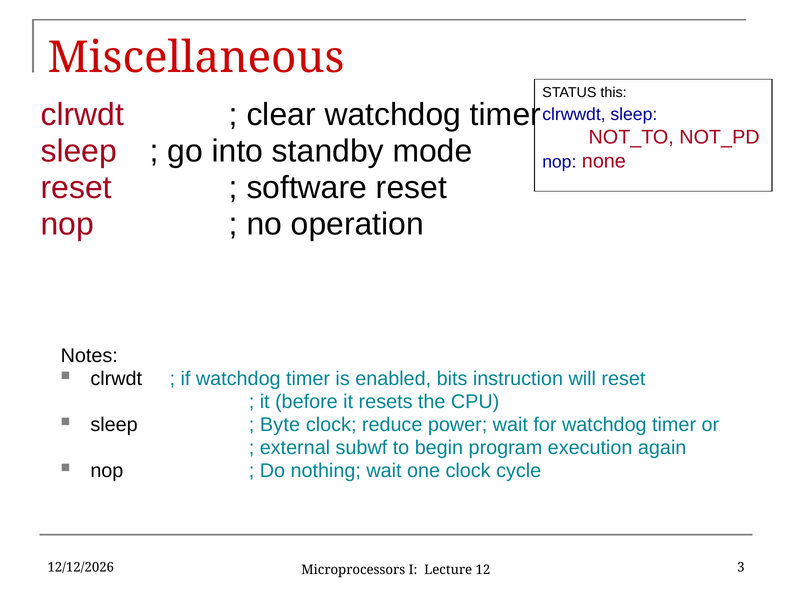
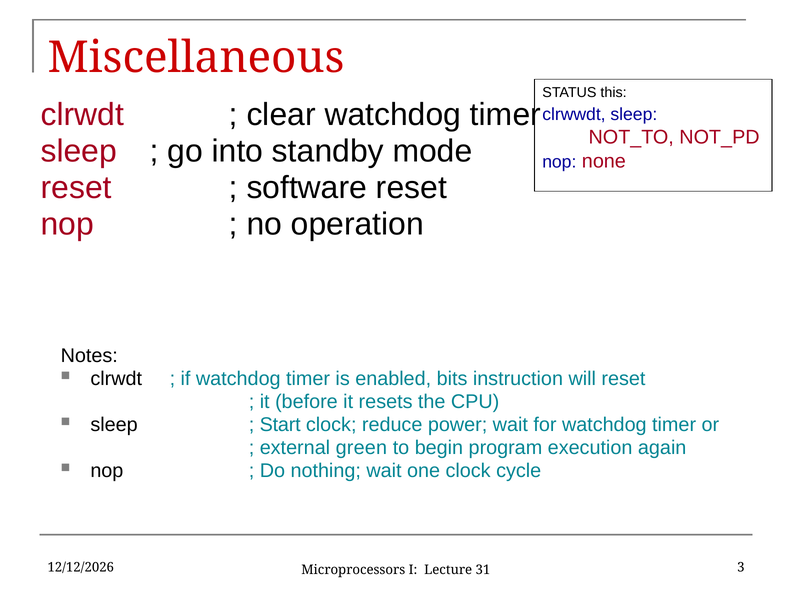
Byte: Byte -> Start (280, 425)
subwf: subwf -> green (361, 448)
12: 12 -> 31 (483, 570)
